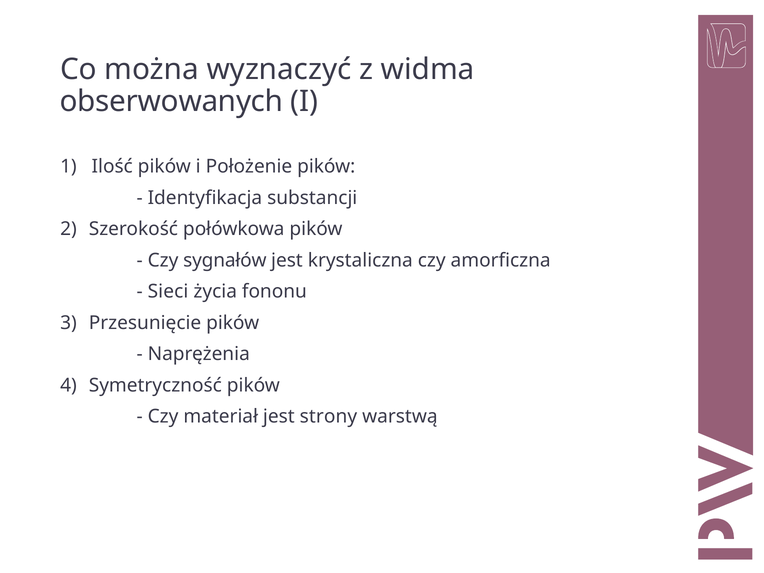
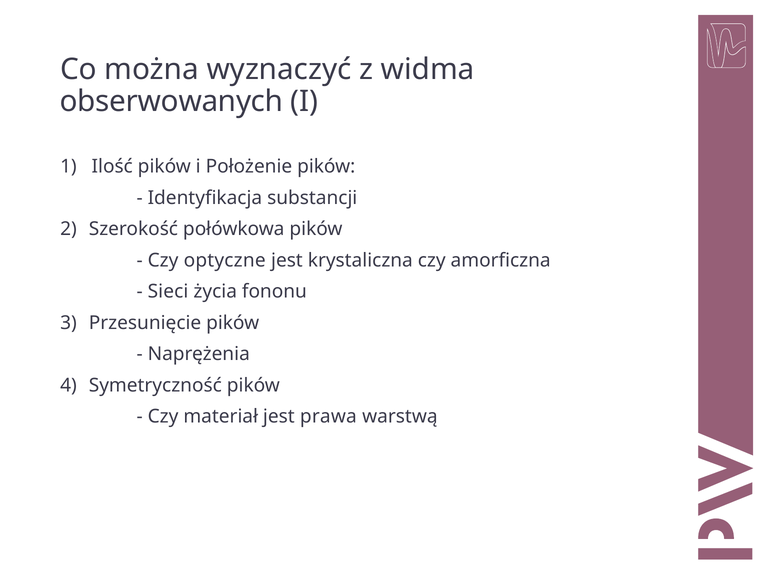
sygnałów: sygnałów -> optyczne (225, 260)
strony: strony -> prawa (328, 417)
